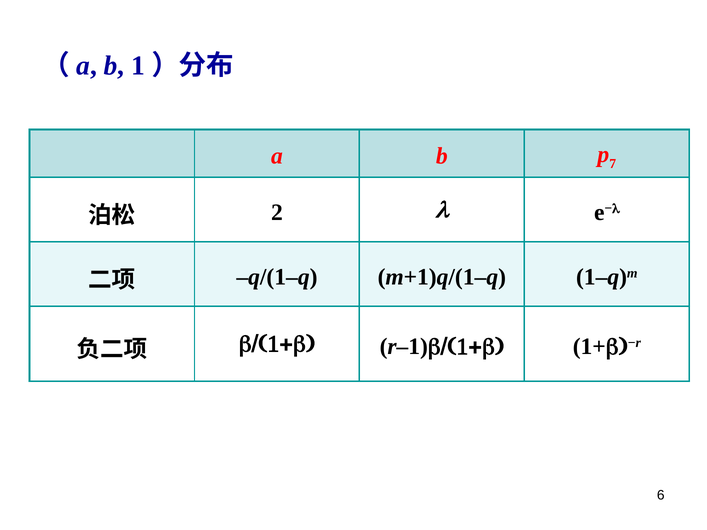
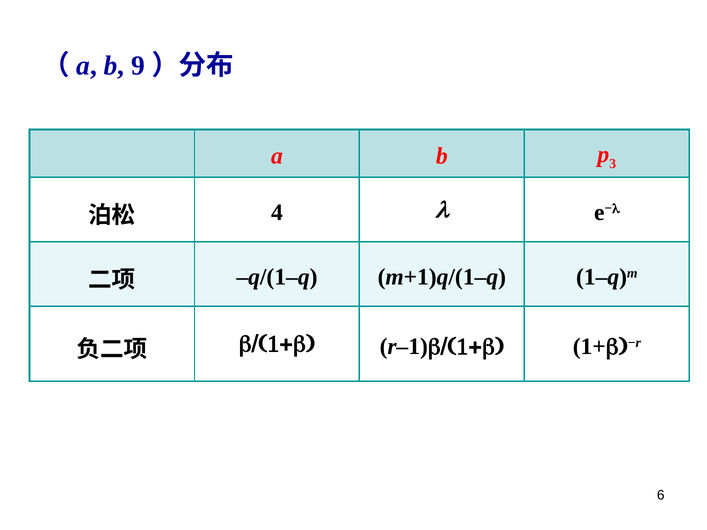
1: 1 -> 9 (138, 66)
7: 7 -> 3 (613, 164)
2: 2 -> 4 (277, 212)
